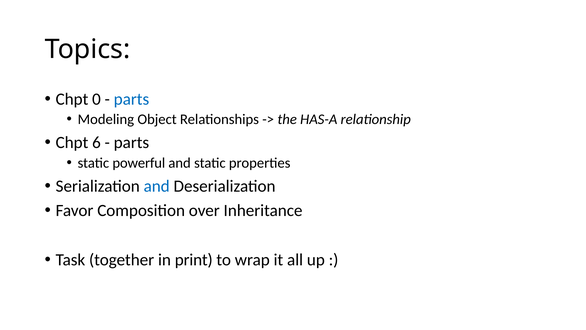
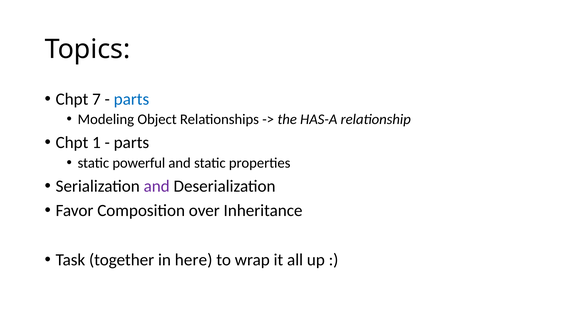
0: 0 -> 7 (96, 99)
6: 6 -> 1 (96, 142)
and colour: blue -> purple (157, 186)
print: print -> here (194, 259)
